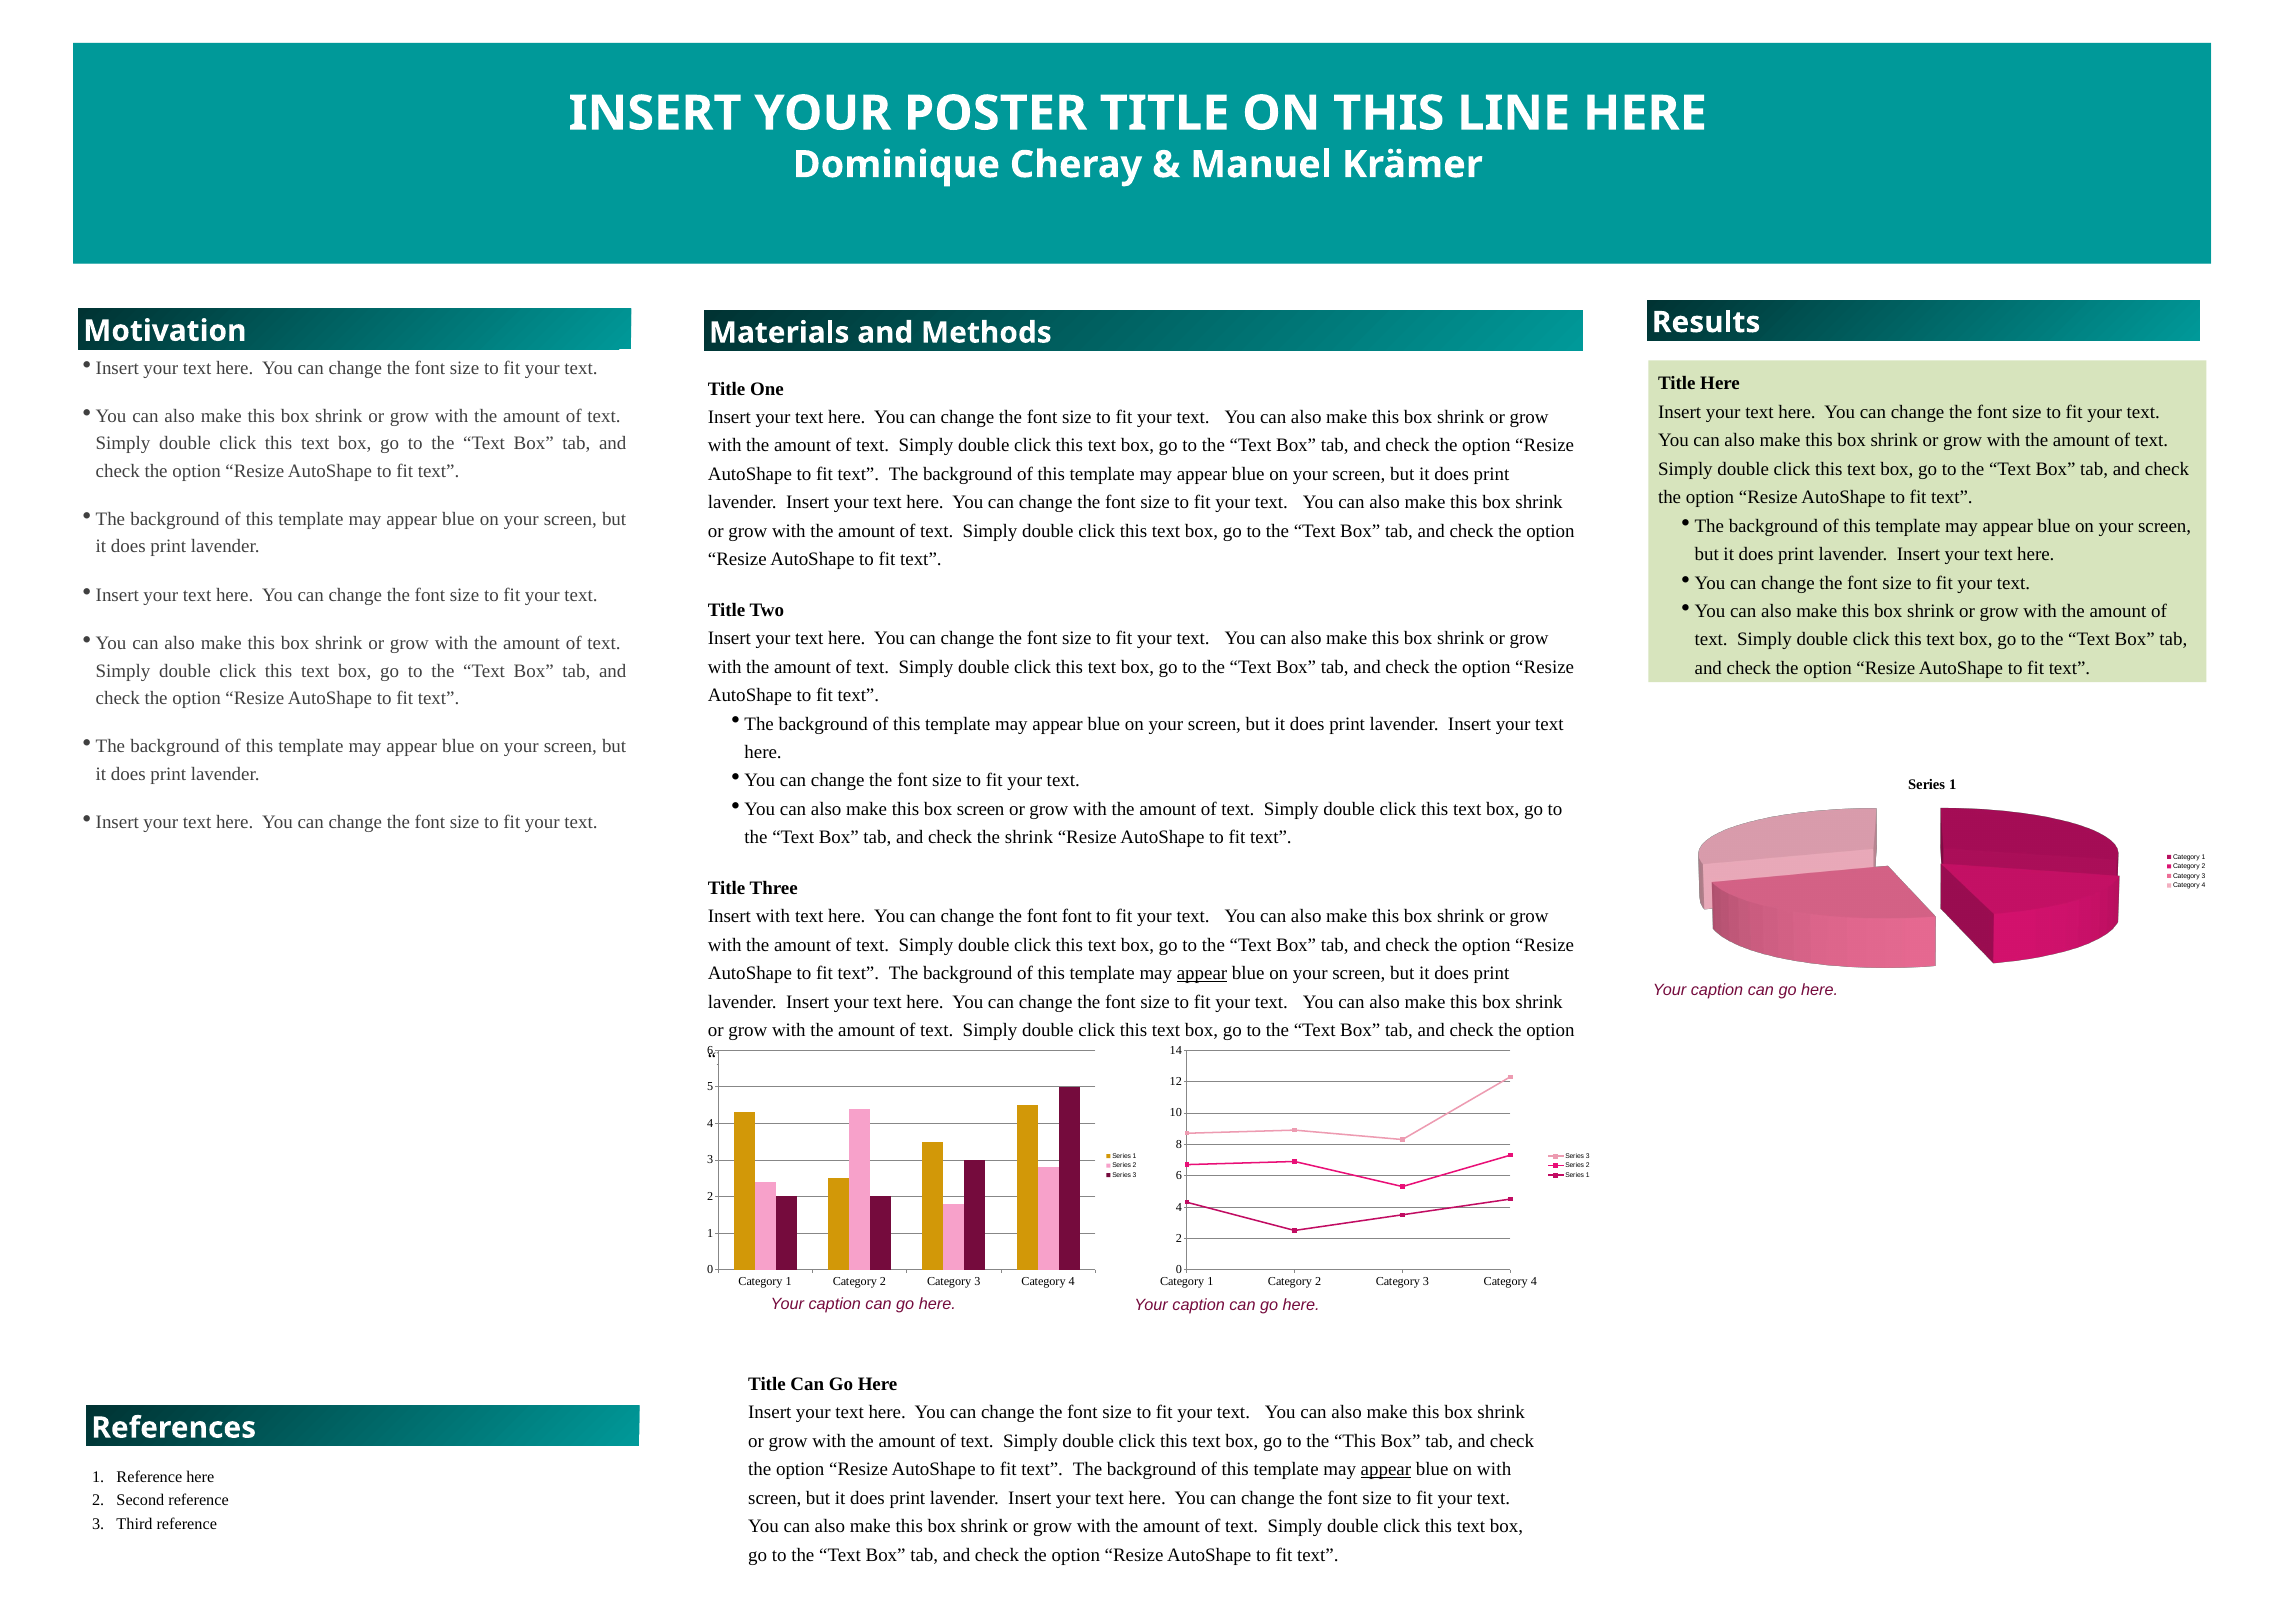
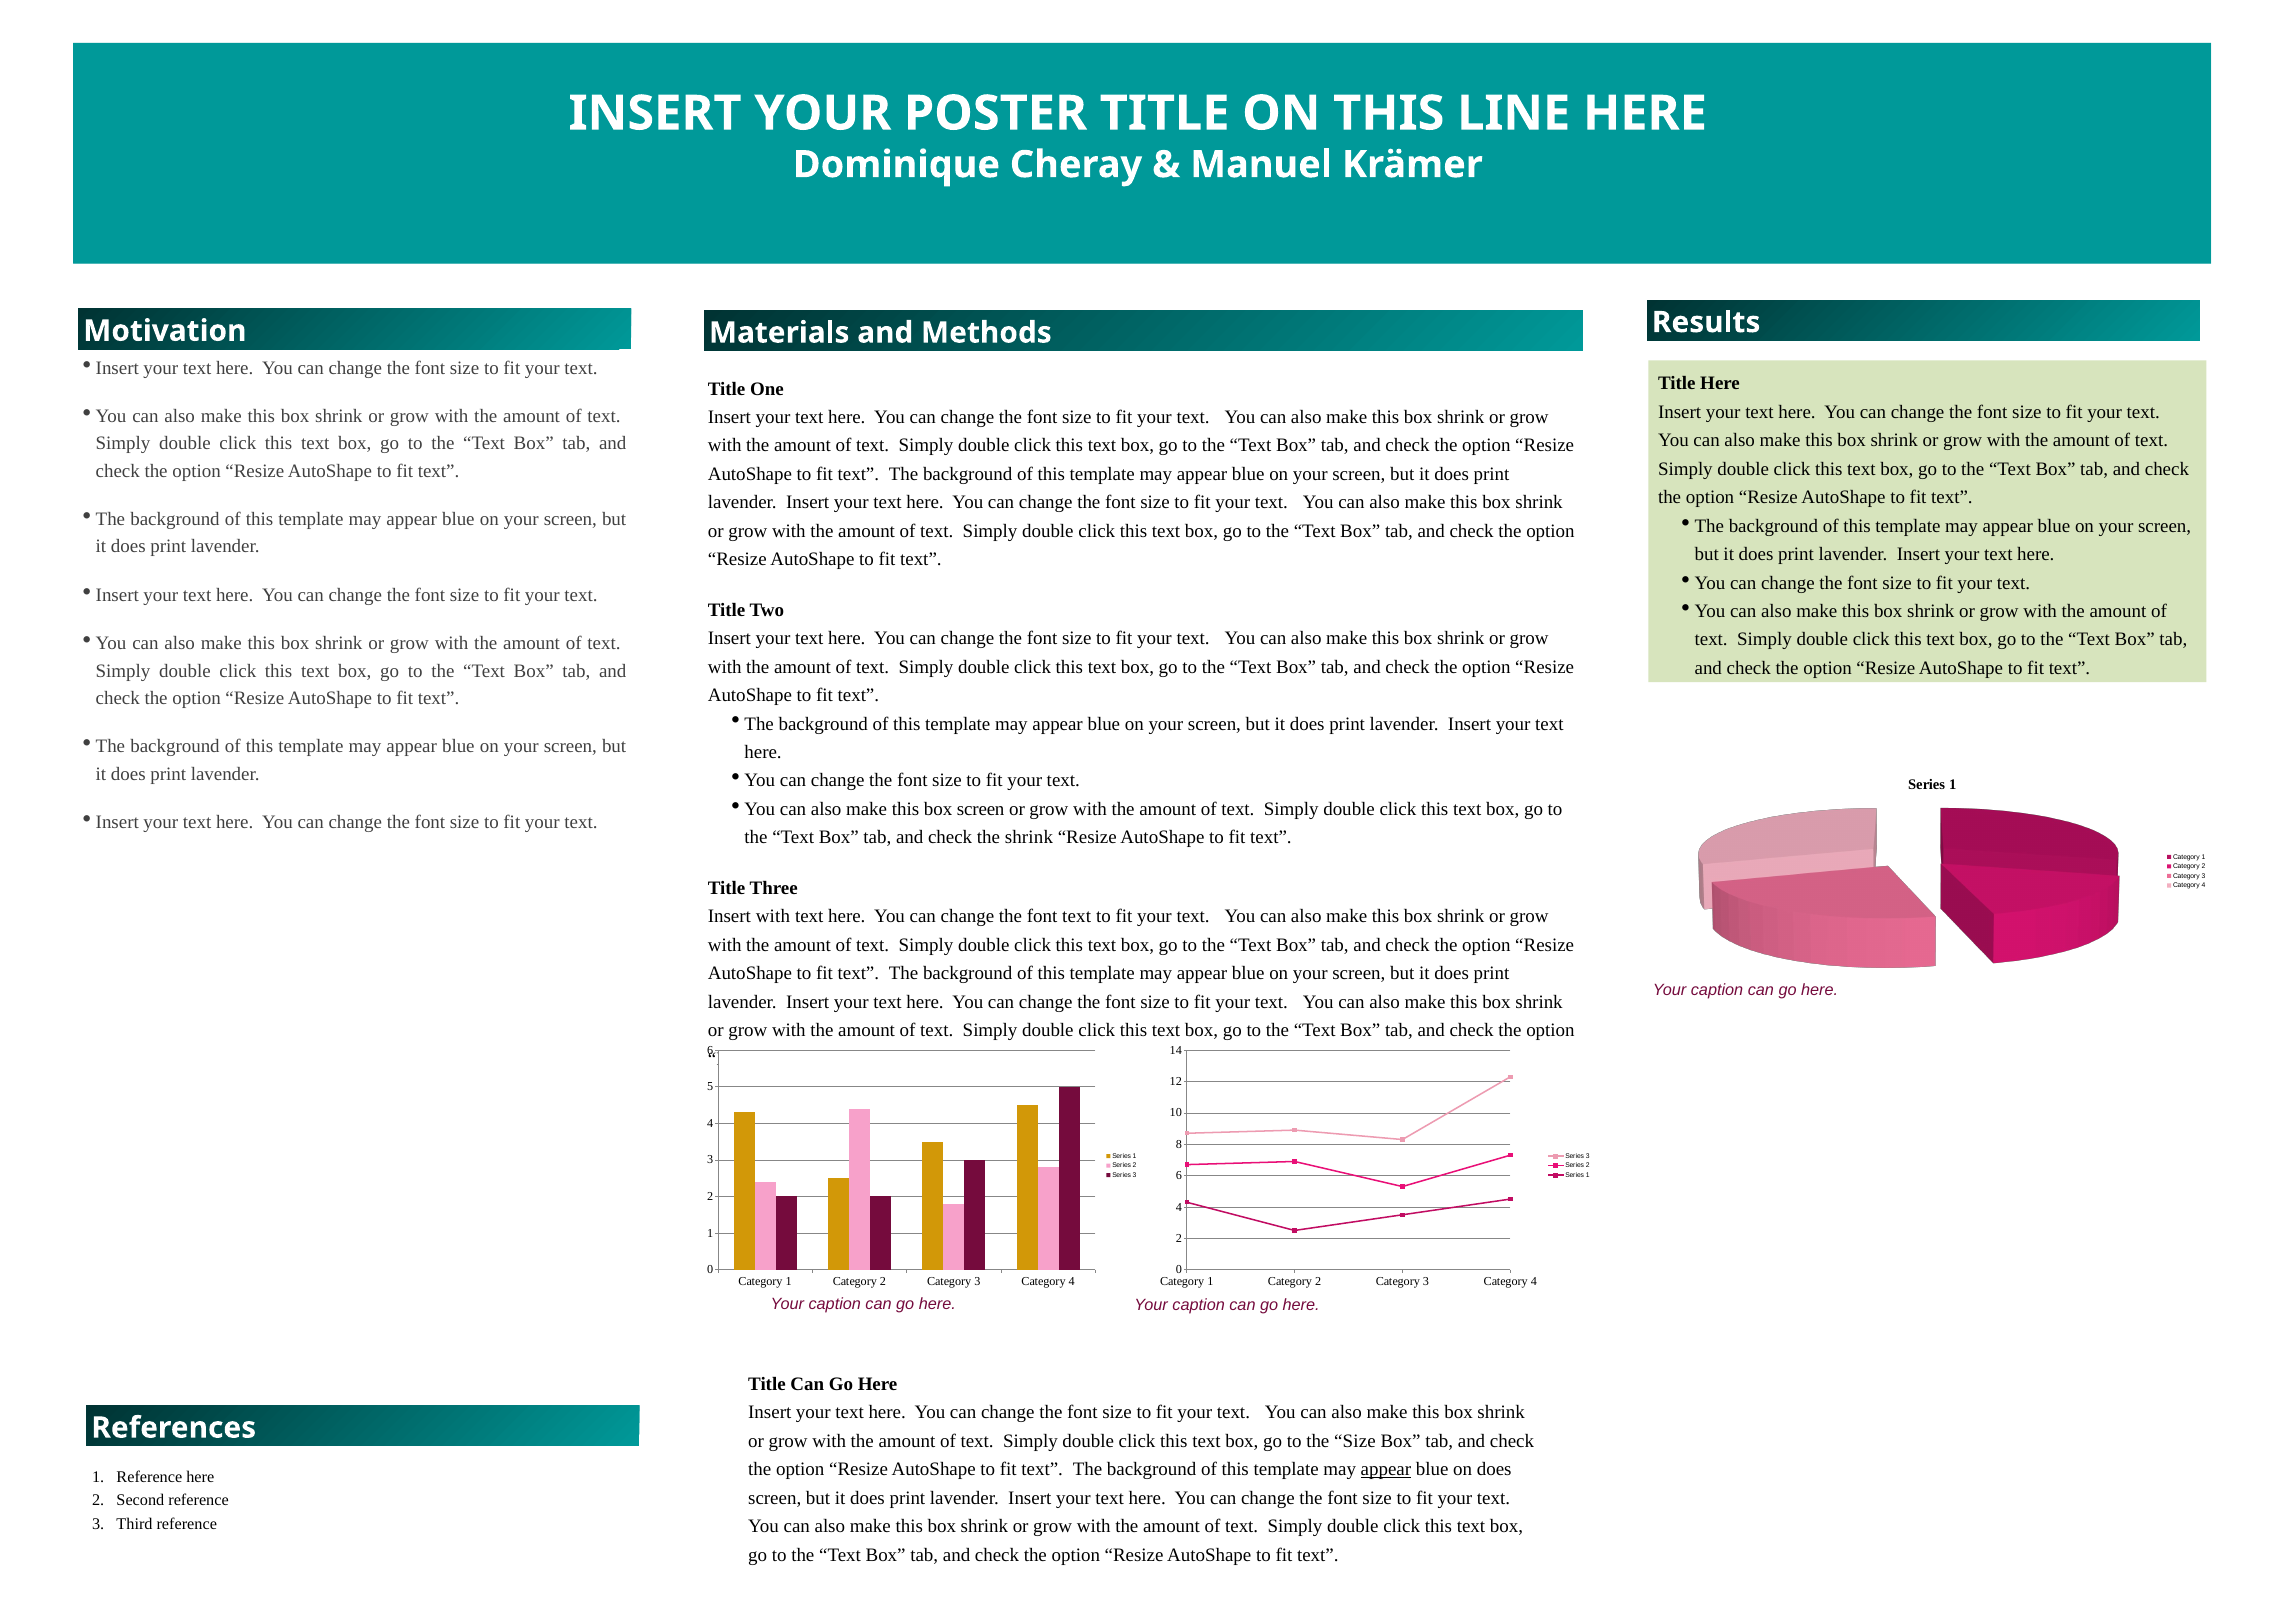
font font: font -> text (1077, 917)
appear underline: present -> none (1202, 974)
the This: This -> Size (1355, 1441)
on with: with -> does (1494, 1470)
